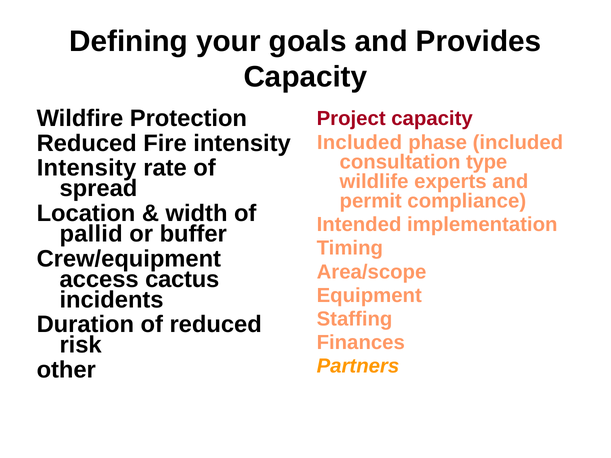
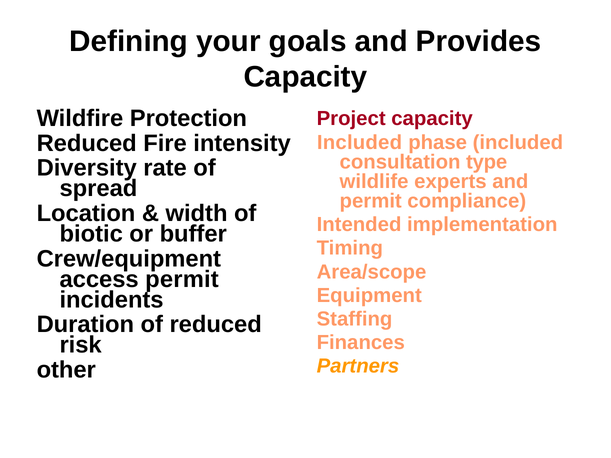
Intensity: Intensity -> Diversity (87, 168)
pallid: pallid -> biotic (91, 234)
access cactus: cactus -> permit (182, 279)
